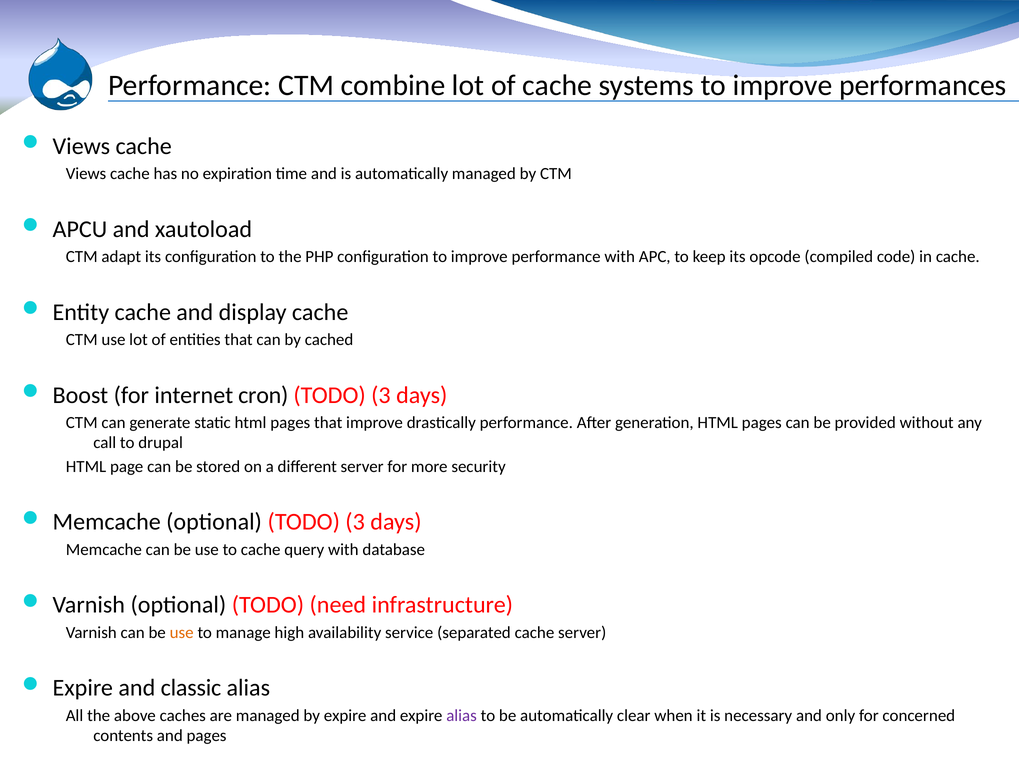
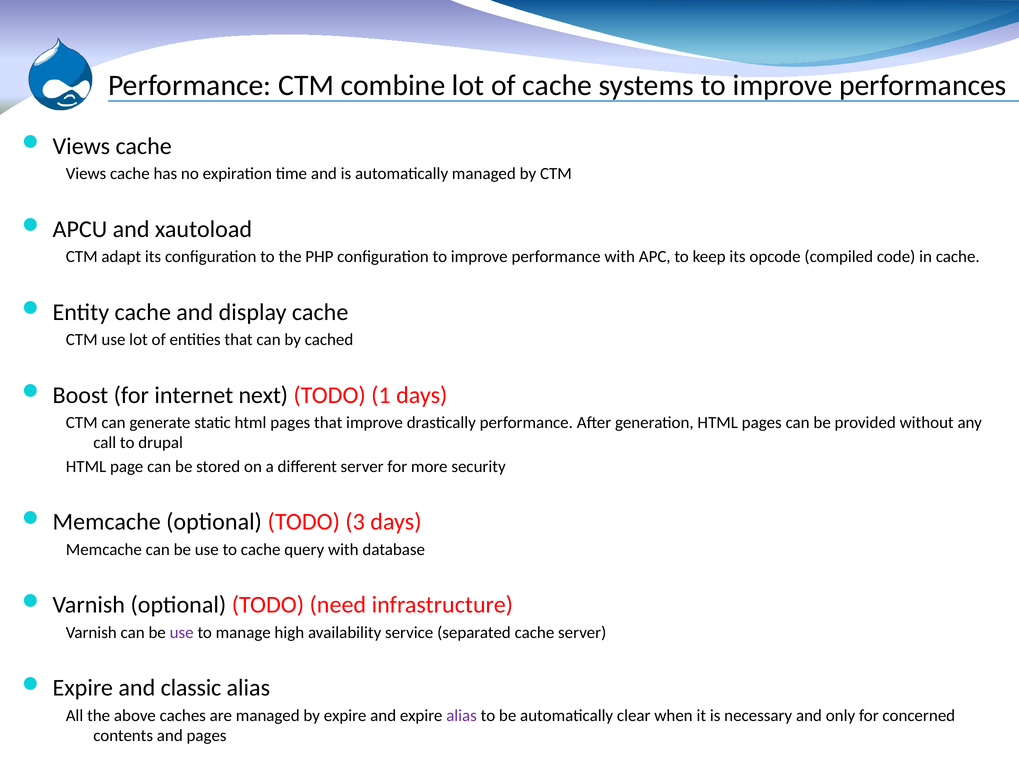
cron: cron -> next (263, 395)
3: 3 -> 1 (381, 395)
use colour: orange -> purple (182, 633)
